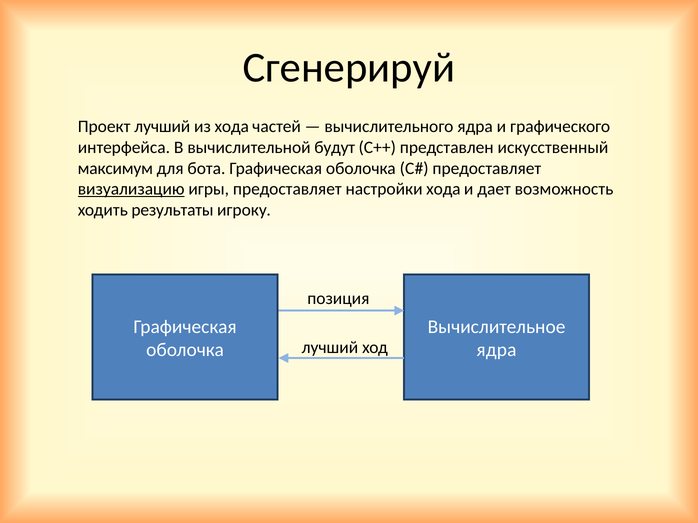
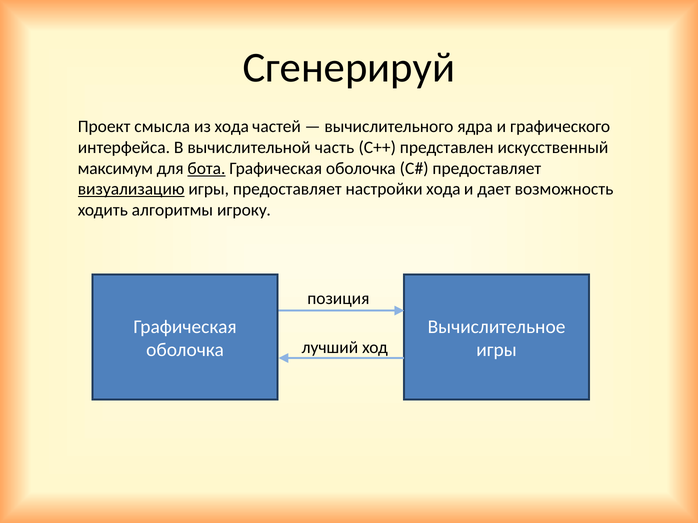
Проект лучший: лучший -> смысла (162, 127)
будут: будут -> часть (335, 148)
бота underline: none -> present (206, 168)
результаты: результаты -> алгоритмы (172, 210)
ядра: ядра -> игры (497, 350)
